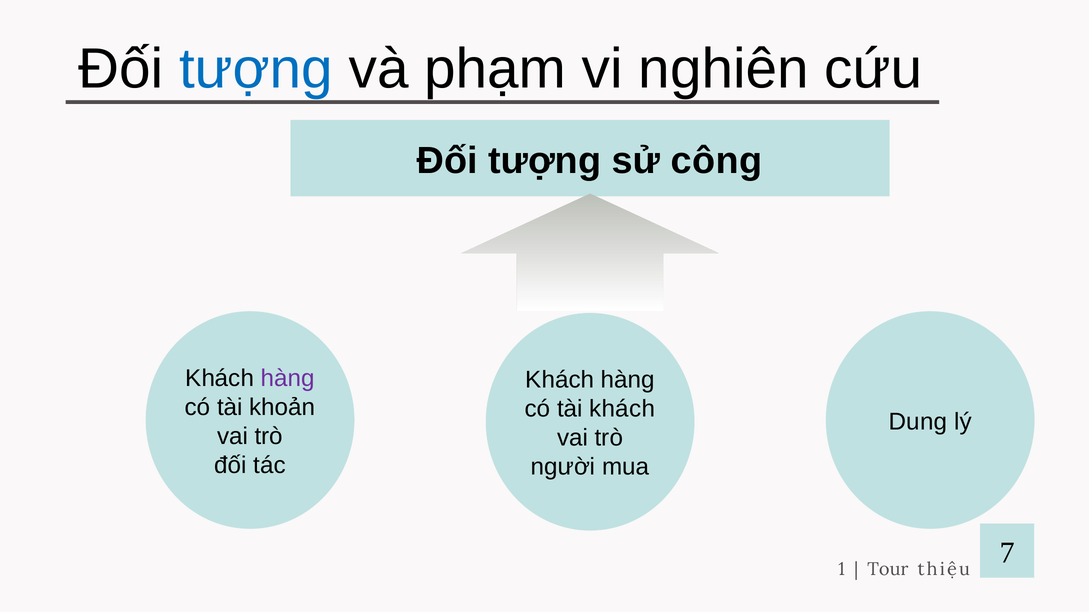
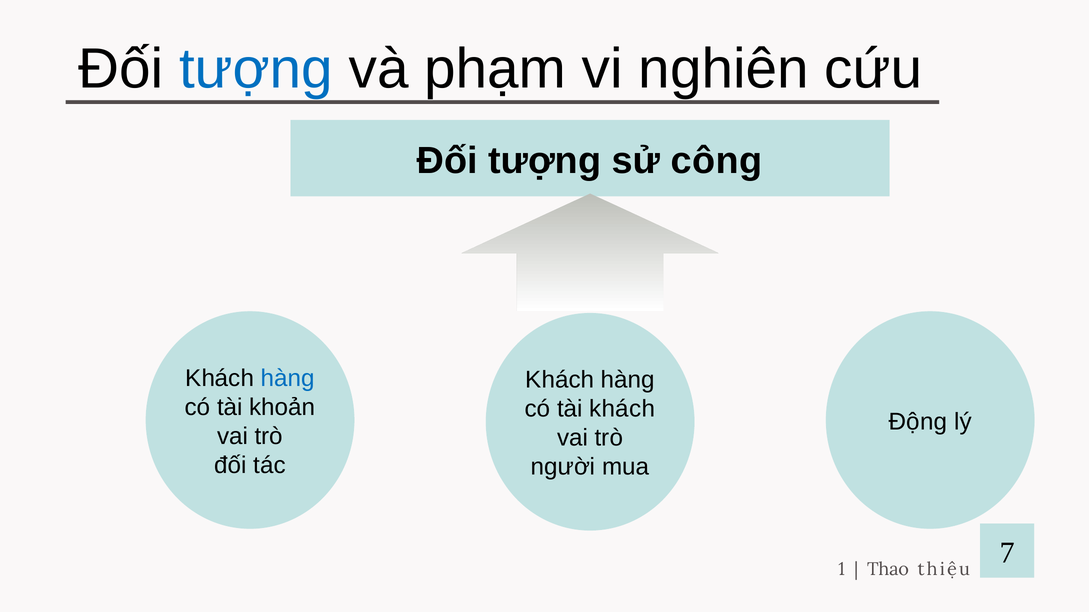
hàng colour: purple -> blue (288, 379)
Dung: Dung -> Động (918, 422)
Tour: Tour -> Thao (888, 570)
